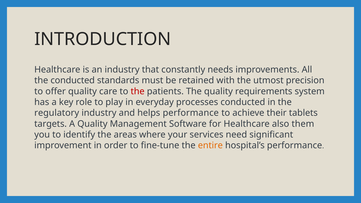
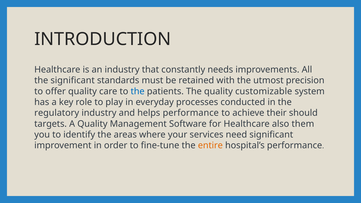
the conducted: conducted -> significant (73, 81)
the colour: red -> blue (138, 91)
requirements: requirements -> customizable (264, 91)
tablets: tablets -> should (303, 113)
